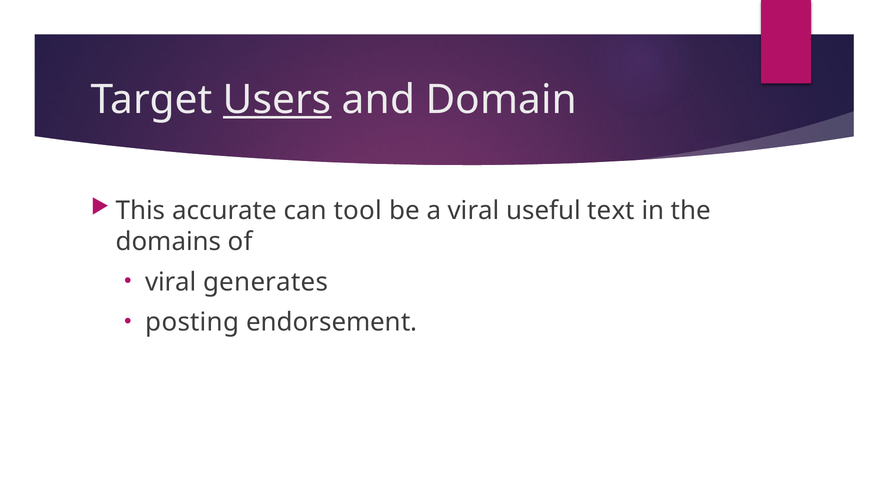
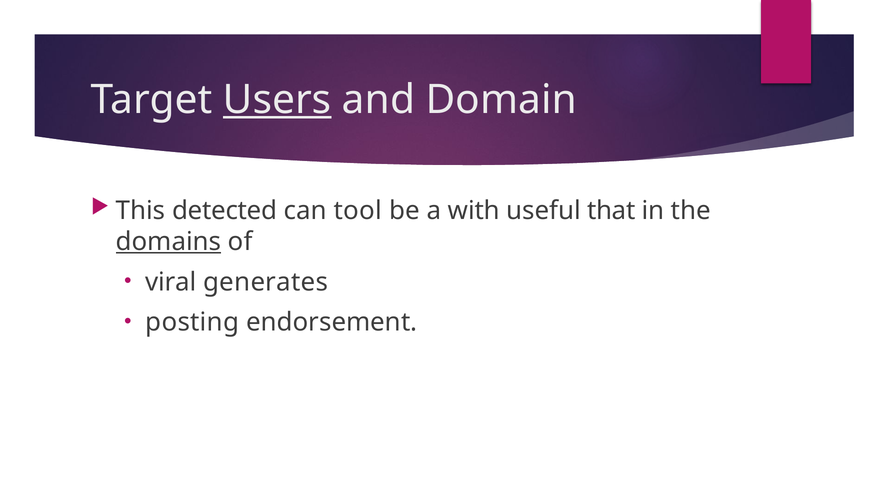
accurate: accurate -> detected (225, 211)
a viral: viral -> with (474, 211)
text: text -> that (611, 211)
domains underline: none -> present (169, 242)
